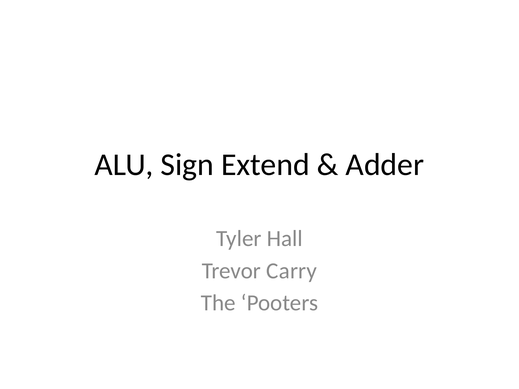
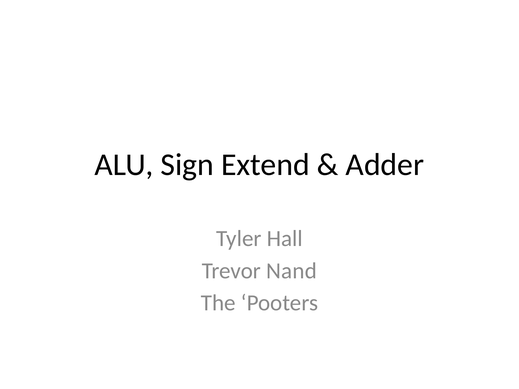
Carry: Carry -> Nand (292, 271)
